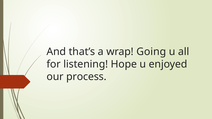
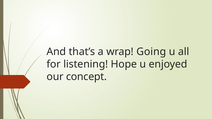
process: process -> concept (86, 77)
